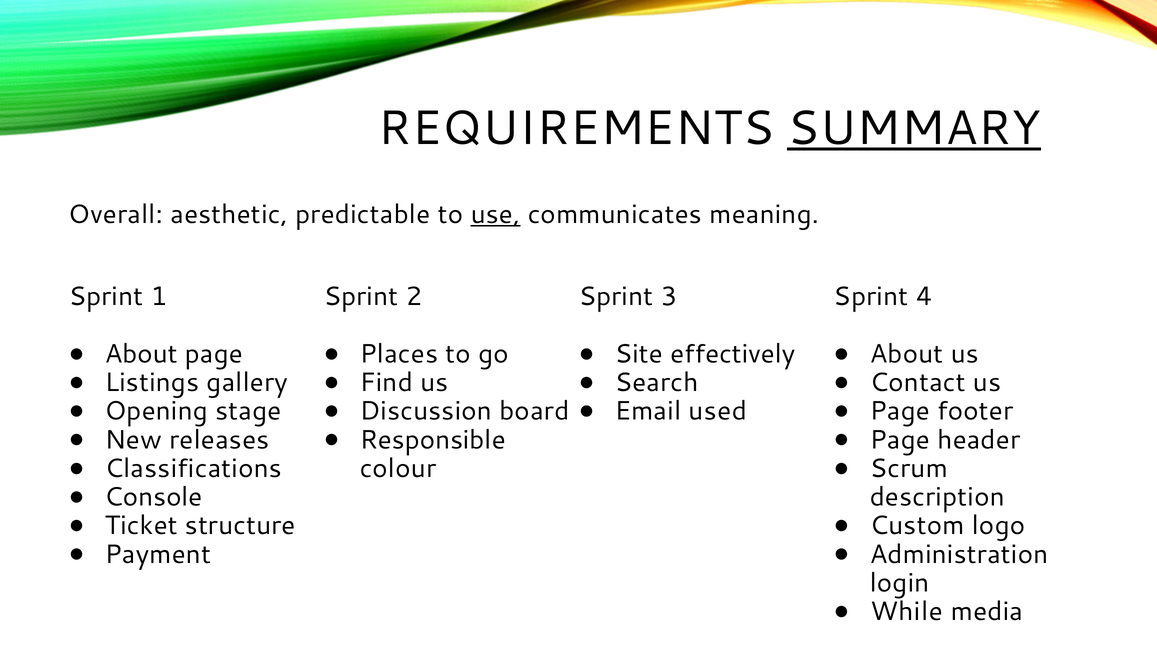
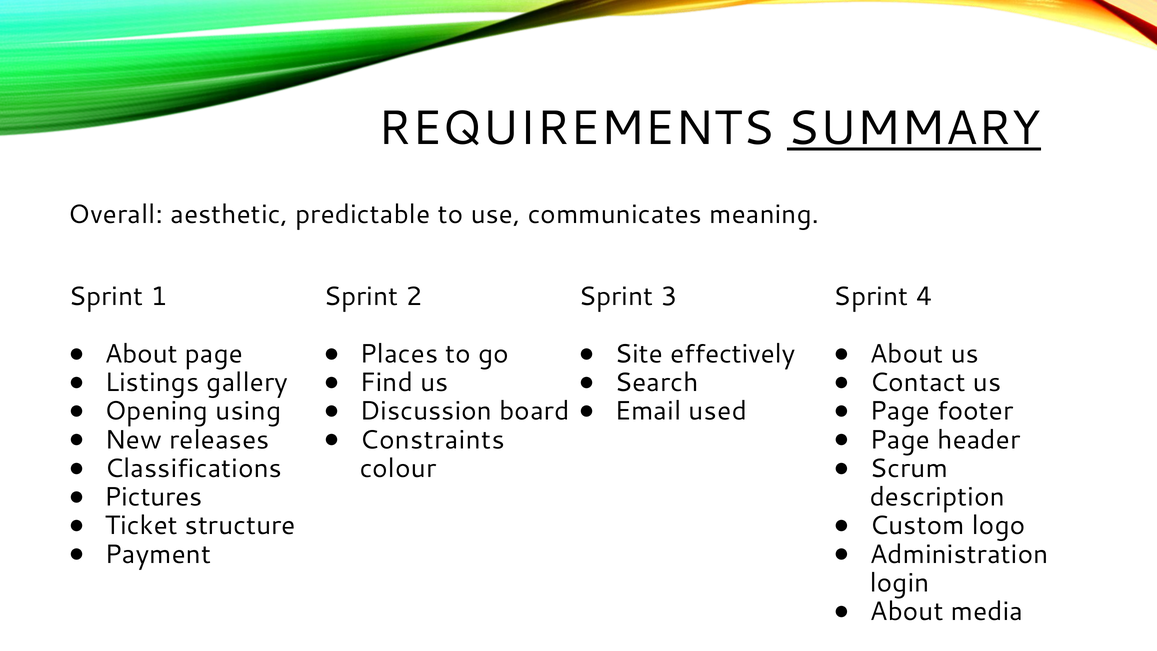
use underline: present -> none (495, 214)
stage: stage -> using (248, 411)
Responsible: Responsible -> Constraints (432, 440)
Console: Console -> Pictures (153, 497)
While: While -> About (907, 611)
